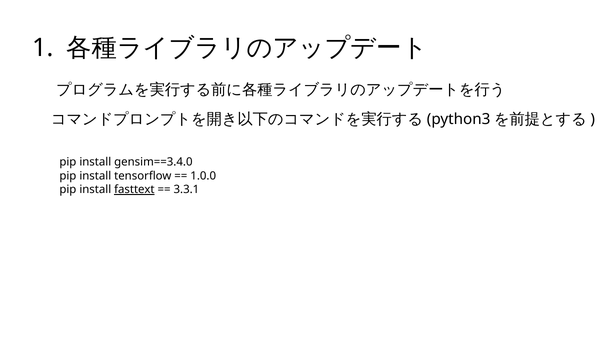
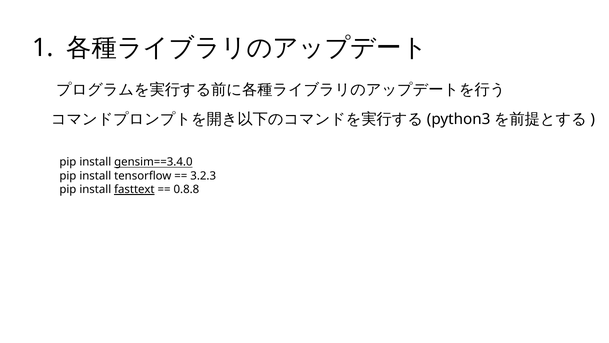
gensim==3.4.0 underline: none -> present (153, 162)
1.0.0: 1.0.0 -> 3.2.3 (203, 176)
3.3.1: 3.3.1 -> 0.8.8 (186, 189)
